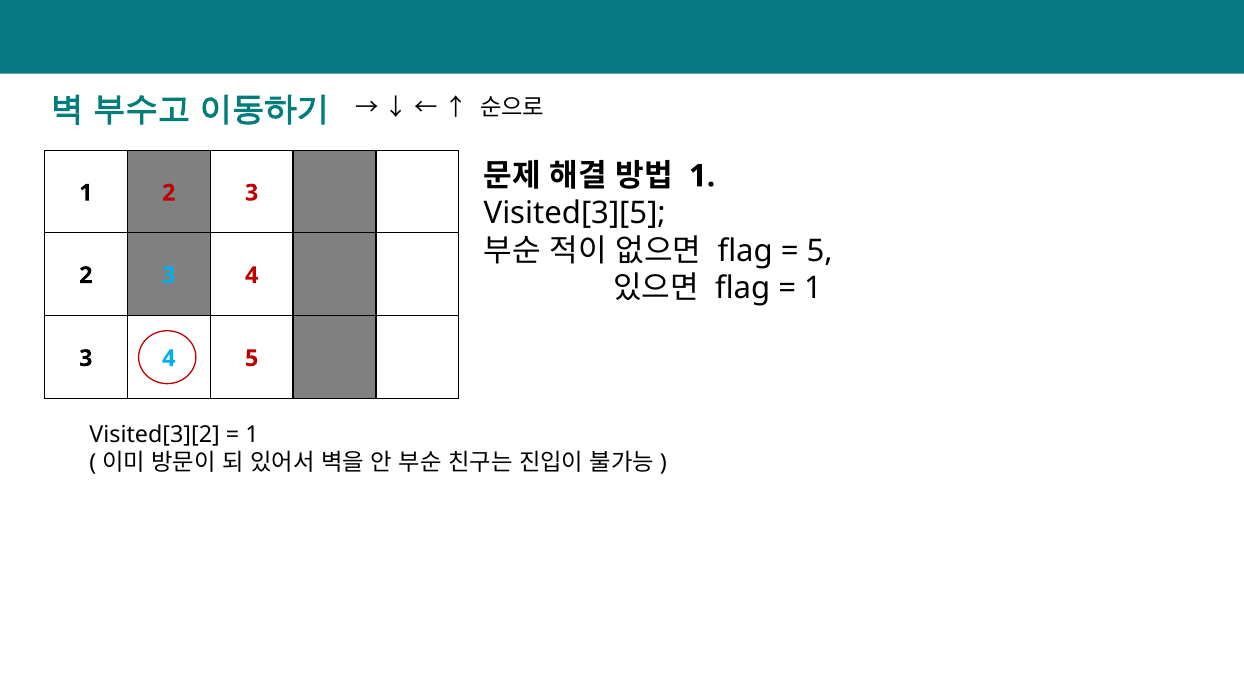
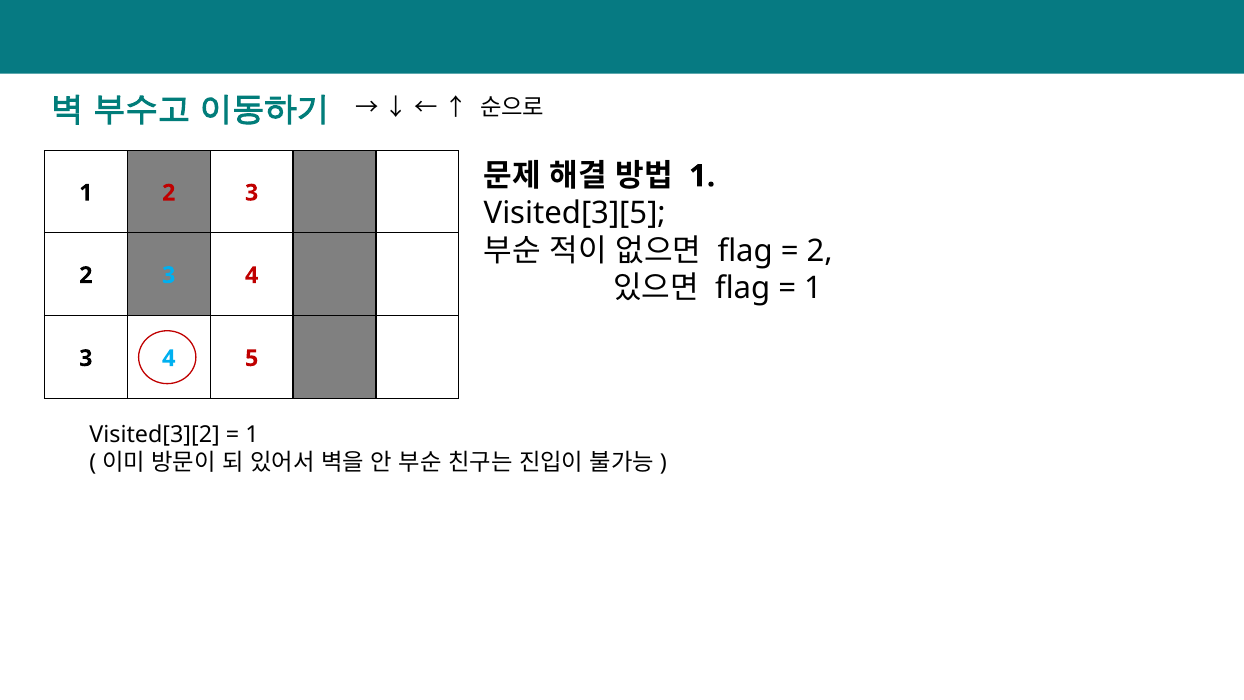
5: 5 -> 2 (820, 251)
